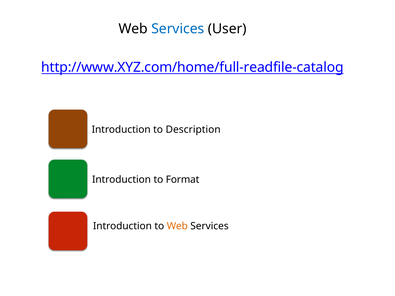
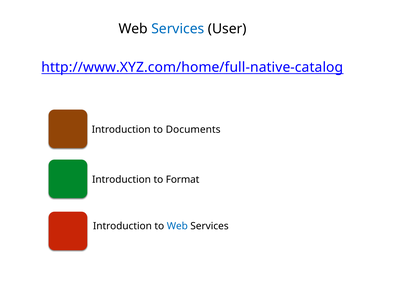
http://www.XYZ.com/home/full-readfile-catalog: http://www.XYZ.com/home/full-readfile-catalog -> http://www.XYZ.com/home/full-native-catalog (192, 67)
Description: Description -> Documents (193, 130)
Web colour: orange -> blue (177, 226)
